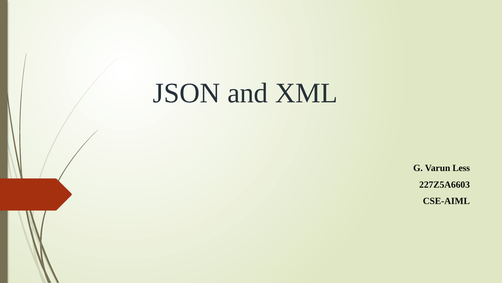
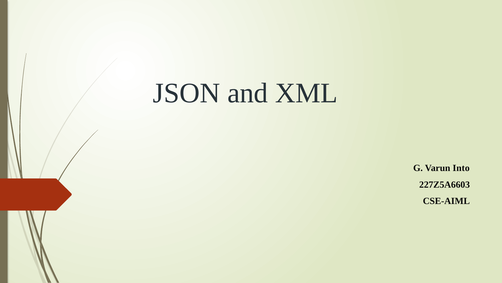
Less: Less -> Into (461, 168)
